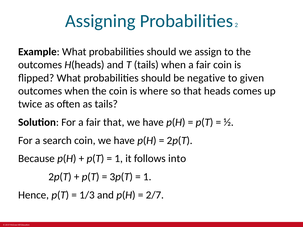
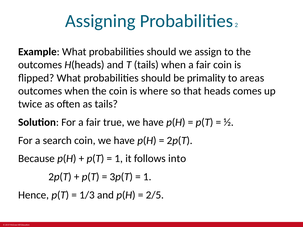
negative: negative -> primality (206, 78)
given: given -> areas (252, 78)
fair that: that -> true (114, 122)
2/7: 2/7 -> 2/5 (155, 195)
